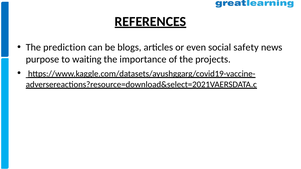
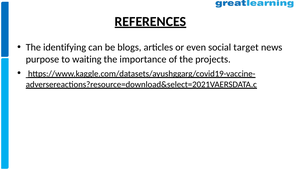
prediction: prediction -> identifying (65, 47)
safety: safety -> target (246, 47)
